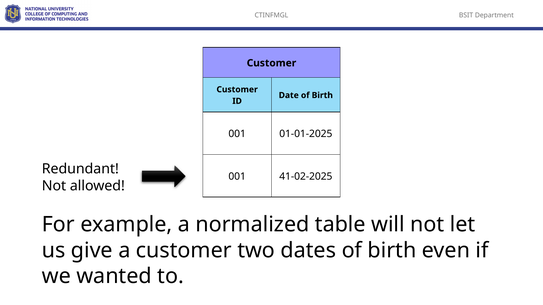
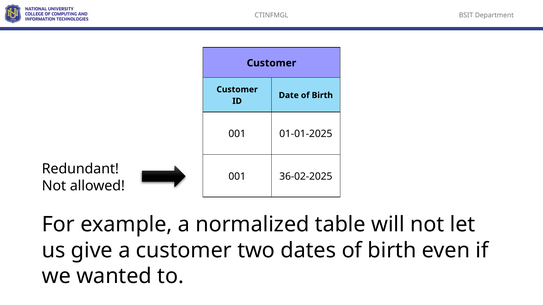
41-02-2025: 41-02-2025 -> 36-02-2025 (306, 177)
